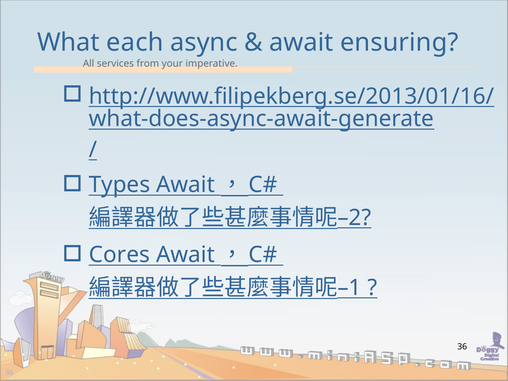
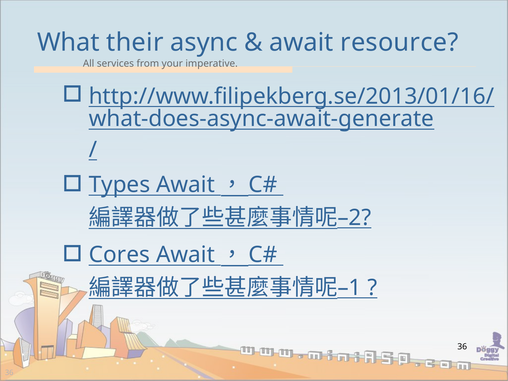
each: each -> their (135, 42)
ensuring: ensuring -> resource (399, 42)
